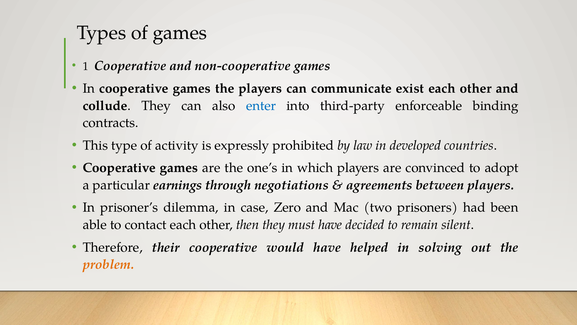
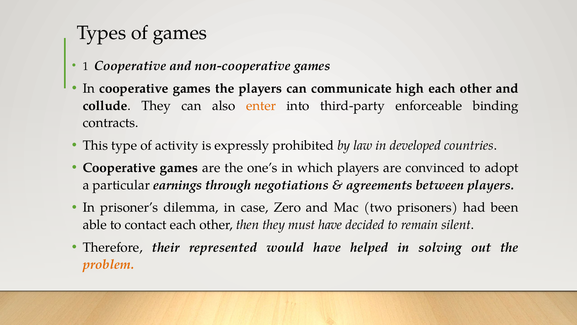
exist: exist -> high (410, 88)
enter colour: blue -> orange (261, 106)
their cooperative: cooperative -> represented (223, 247)
